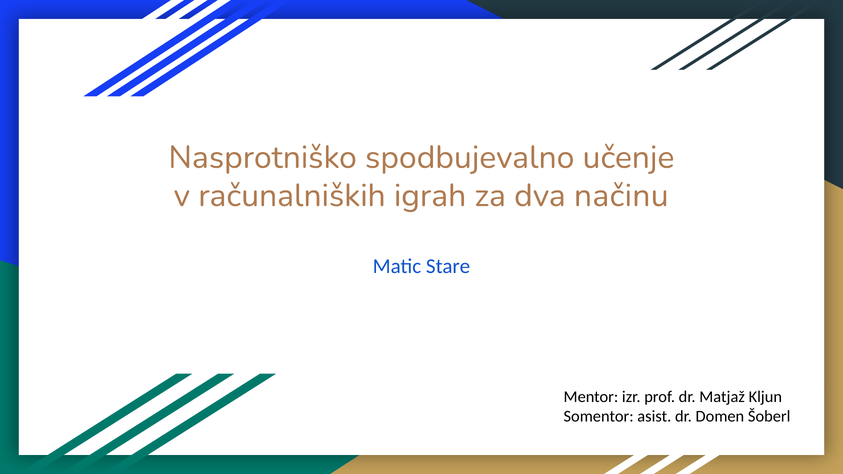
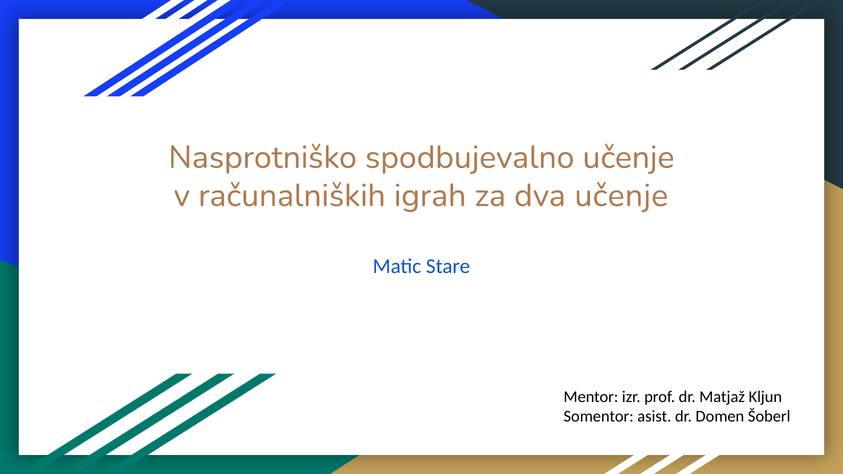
dva načinu: načinu -> učenje (621, 196)
